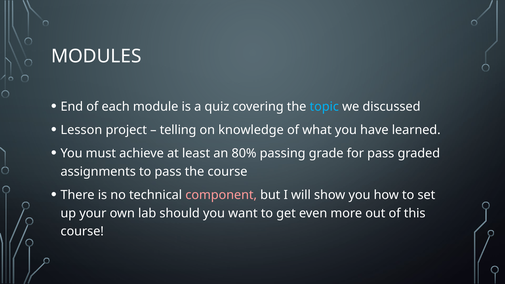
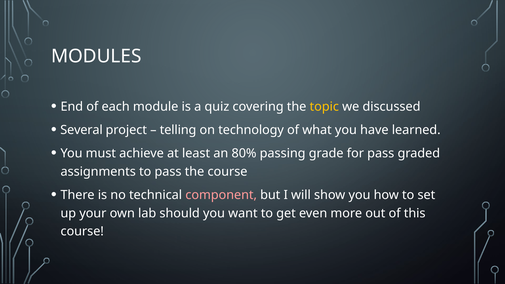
topic colour: light blue -> yellow (324, 107)
Lesson: Lesson -> Several (81, 130)
knowledge: knowledge -> technology (251, 130)
